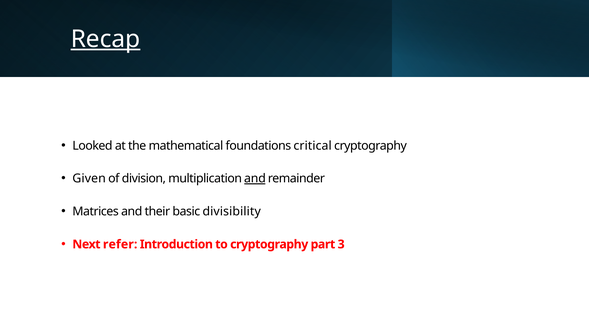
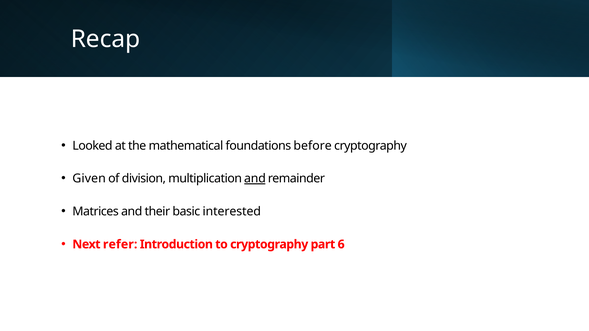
Recap underline: present -> none (106, 39)
critical: critical -> before (313, 146)
divisibility: divisibility -> interested (232, 212)
3: 3 -> 6 (341, 245)
